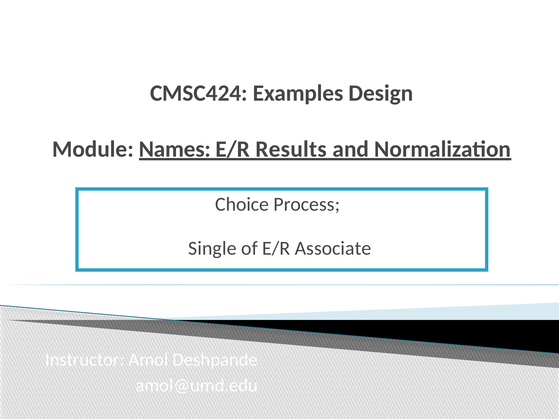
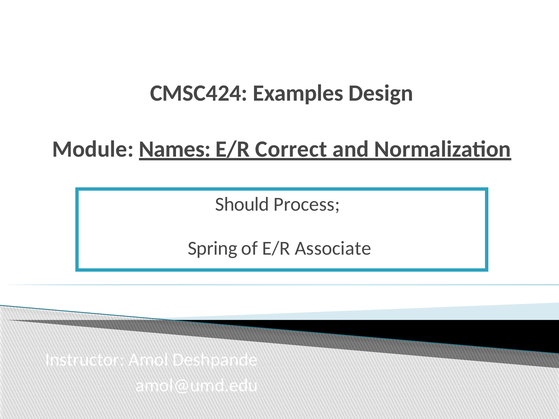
Results: Results -> Correct (291, 149)
Choice: Choice -> Should (242, 204)
Single: Single -> Spring (213, 248)
